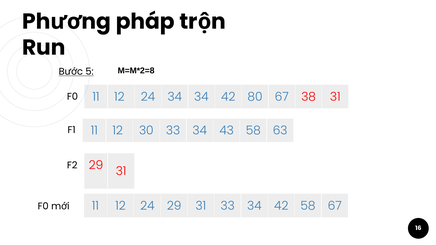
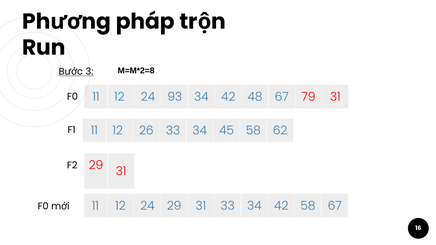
5: 5 -> 3 (89, 72)
24 34: 34 -> 93 (175, 97)
80: 80 -> 48 (255, 97)
38: 38 -> 79 (308, 97)
30: 30 -> 26 (146, 131)
43: 43 -> 45 (227, 131)
63: 63 -> 62 (280, 131)
